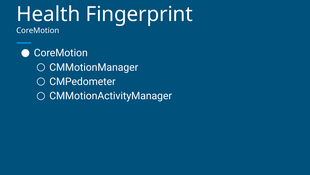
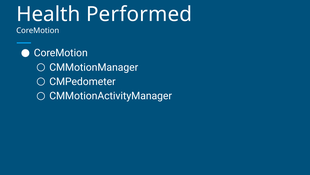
Fingerprint: Fingerprint -> Performed (139, 14)
